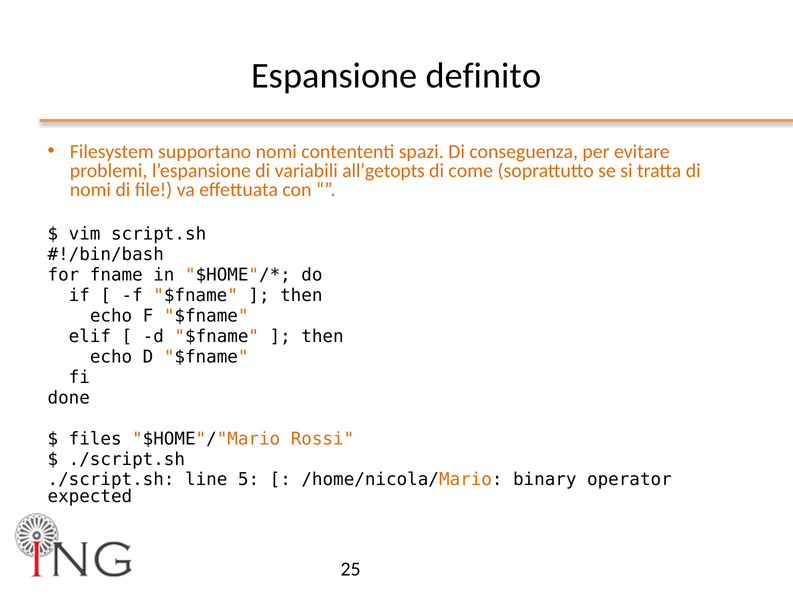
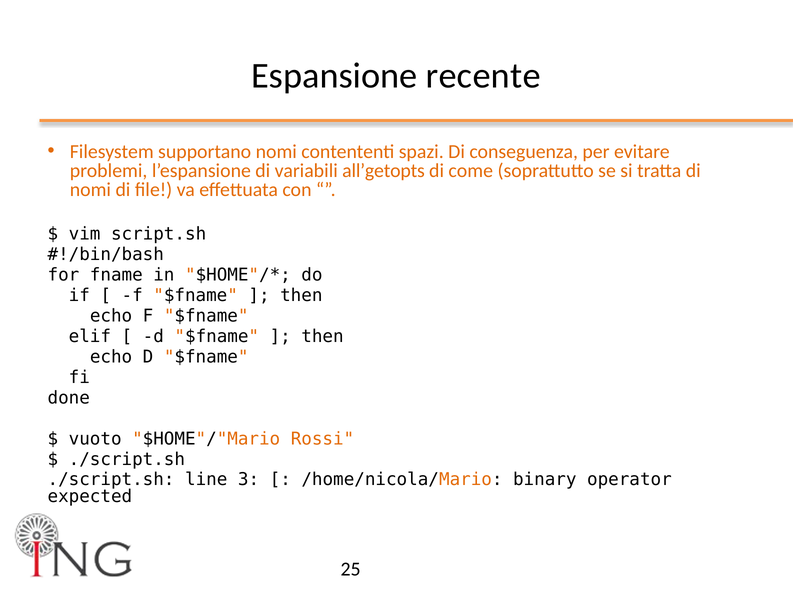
definito: definito -> recente (483, 76)
files: files -> vuoto (95, 439)
5: 5 -> 3 (249, 479)
